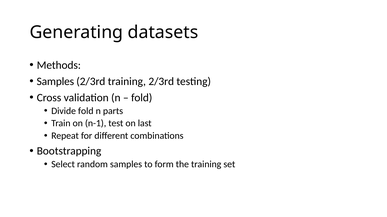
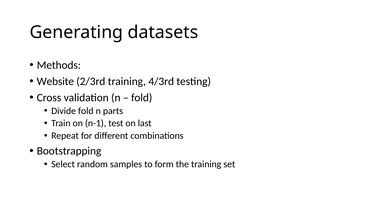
Samples: Samples -> Website (55, 82)
training 2/3rd: 2/3rd -> 4/3rd (161, 82)
